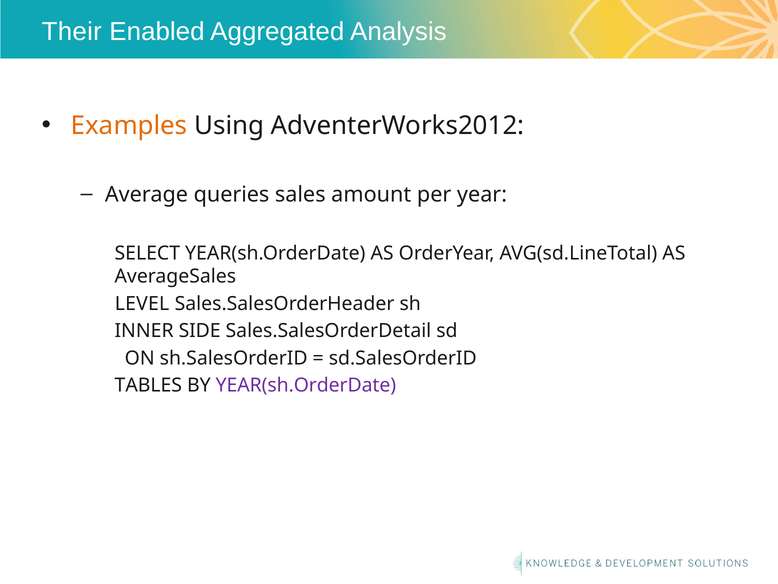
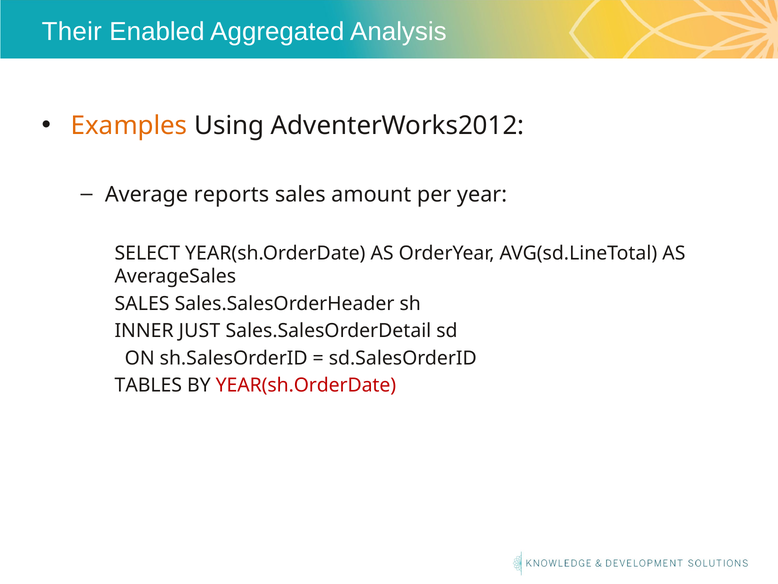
queries: queries -> reports (231, 194)
LEVEL: LEVEL -> SALES (142, 303)
SIDE: SIDE -> JUST (199, 331)
YEAR(sh.OrderDate colour: purple -> red (306, 385)
